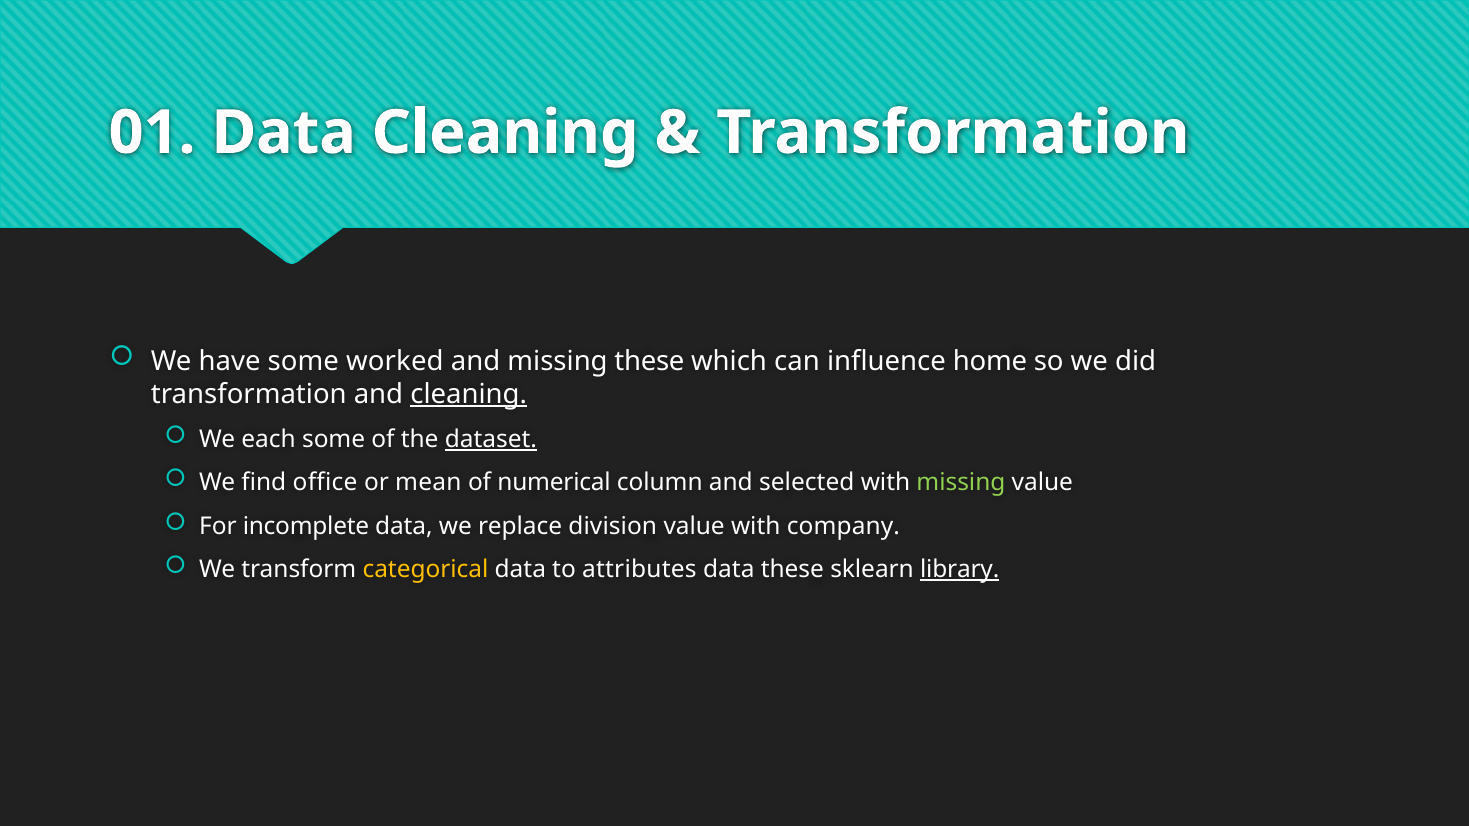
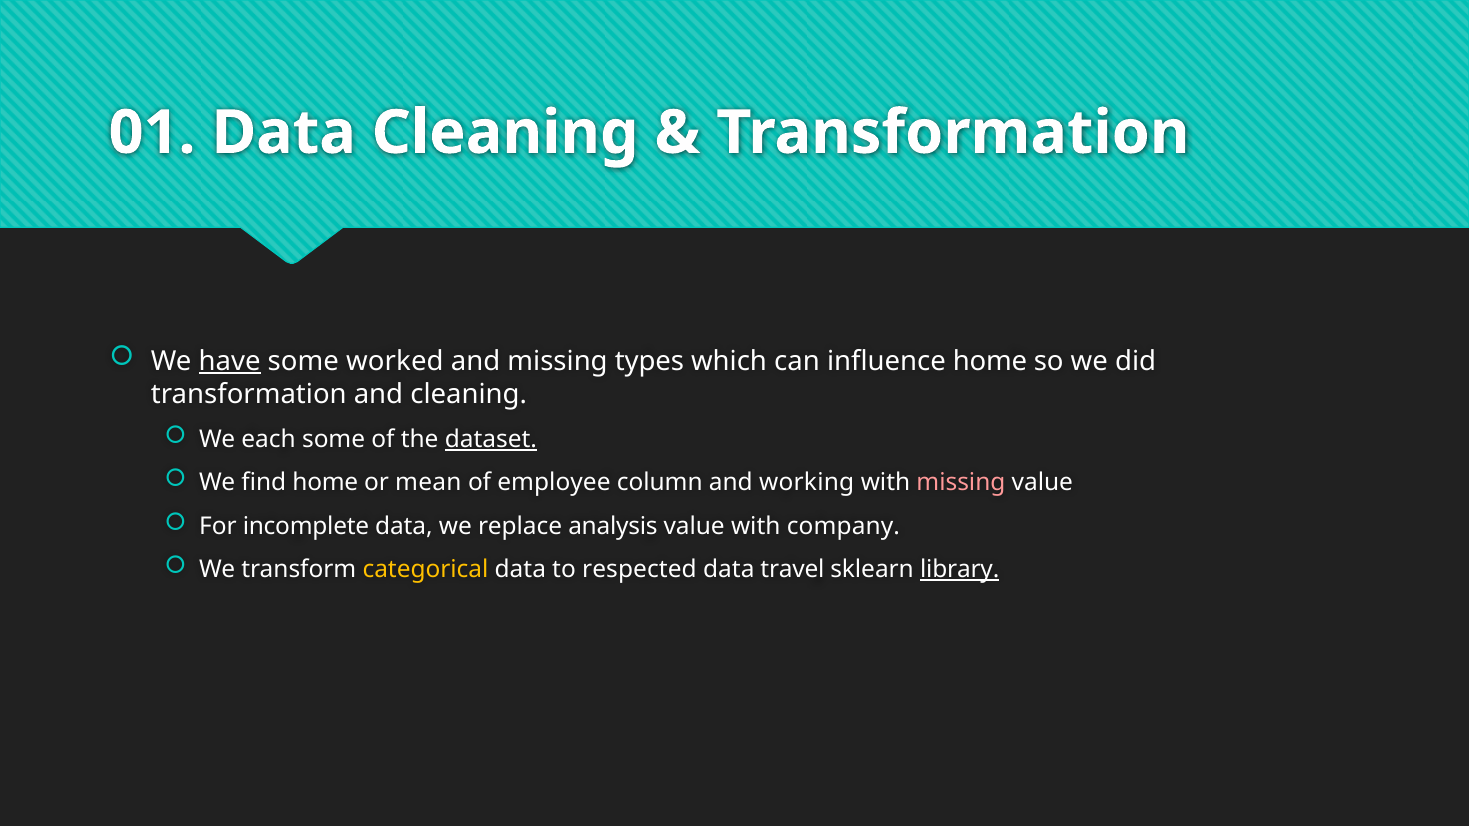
have underline: none -> present (230, 361)
missing these: these -> types (649, 361)
cleaning underline: present -> none (469, 394)
find office: office -> home (325, 483)
numerical: numerical -> employee (554, 483)
selected: selected -> working (807, 483)
missing colour: light green -> pink (961, 483)
division: division -> analysis (613, 526)
attributes: attributes -> respected (639, 570)
data these: these -> travel (792, 570)
